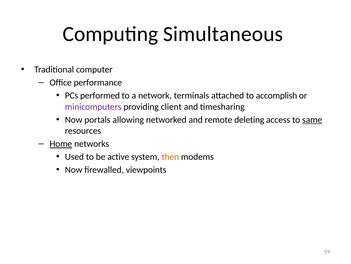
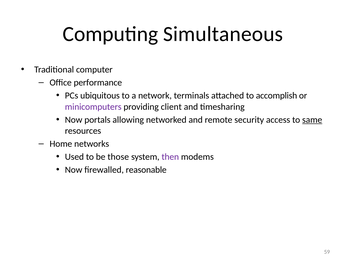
performed: performed -> ubiquitous (100, 95)
deleting: deleting -> security (249, 119)
Home underline: present -> none (61, 143)
active: active -> those (118, 156)
then colour: orange -> purple (170, 156)
viewpoints: viewpoints -> reasonable (146, 169)
